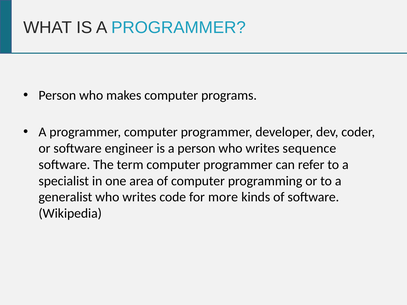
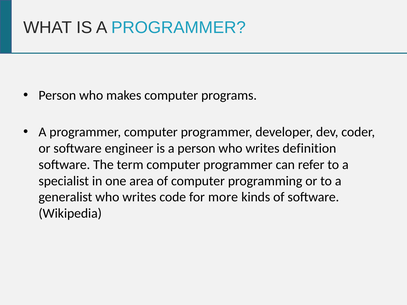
sequence: sequence -> definition (309, 148)
